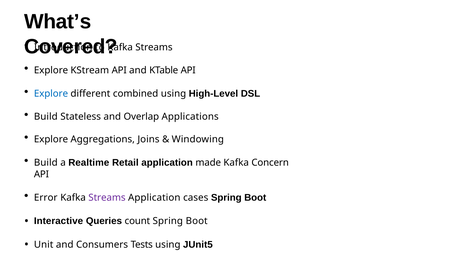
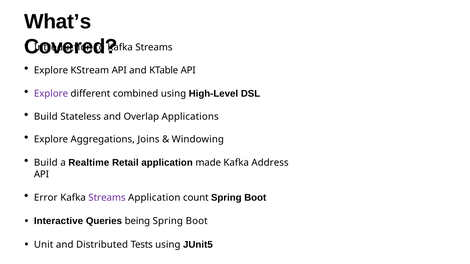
Explore colour: blue -> purple (51, 94)
Concern: Concern -> Address (270, 163)
cases: cases -> count (196, 198)
count: count -> being (137, 221)
Consumers: Consumers -> Distributed (102, 245)
